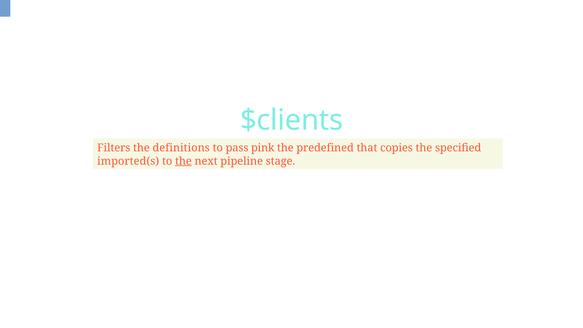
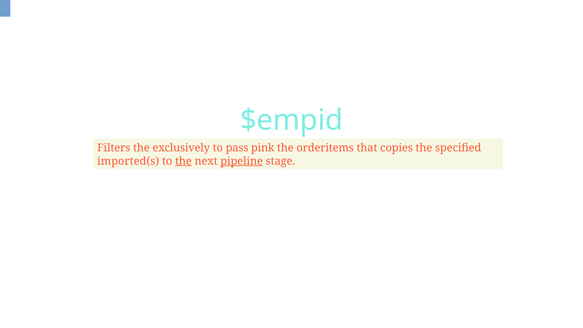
$clients: $clients -> $empid (292, 120)
definitions: definitions -> exclusively (181, 148)
predefined: predefined -> orderitems (325, 148)
pipeline underline: none -> present (242, 161)
